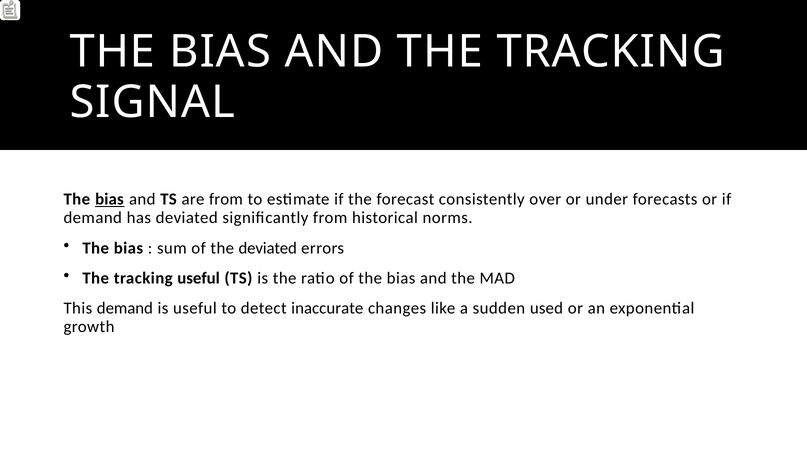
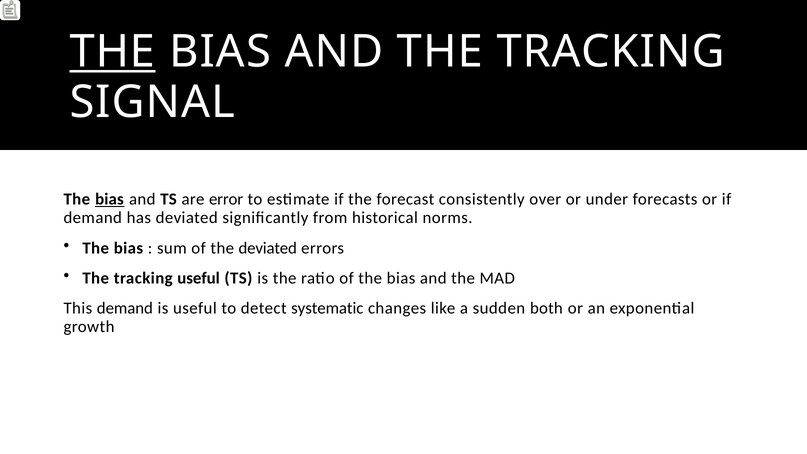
THE underline: none -> present (112, 52)
are from: from -> error (226, 199)
inaccurate: inaccurate -> systematic (327, 308)
used: used -> both (546, 308)
